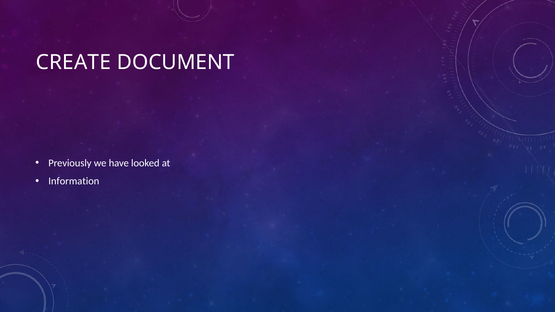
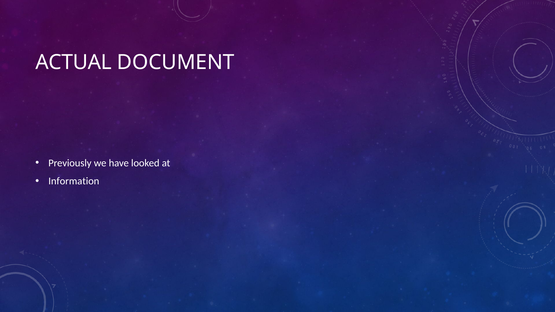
CREATE: CREATE -> ACTUAL (74, 62)
